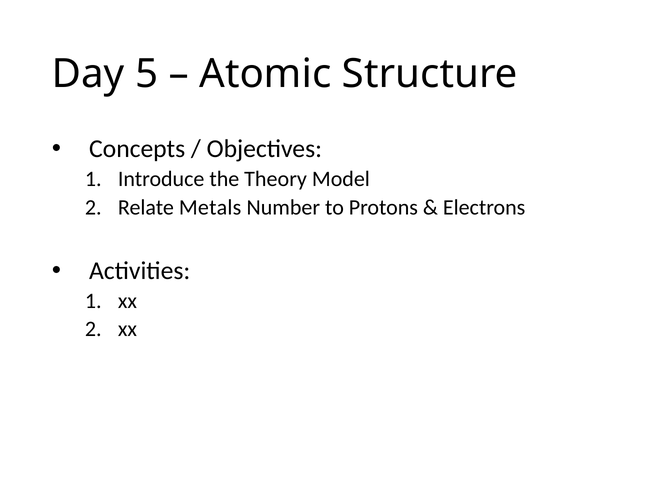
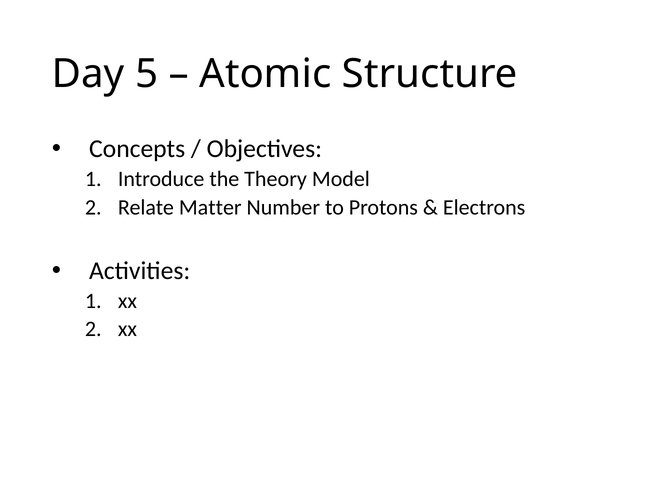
Metals: Metals -> Matter (210, 207)
